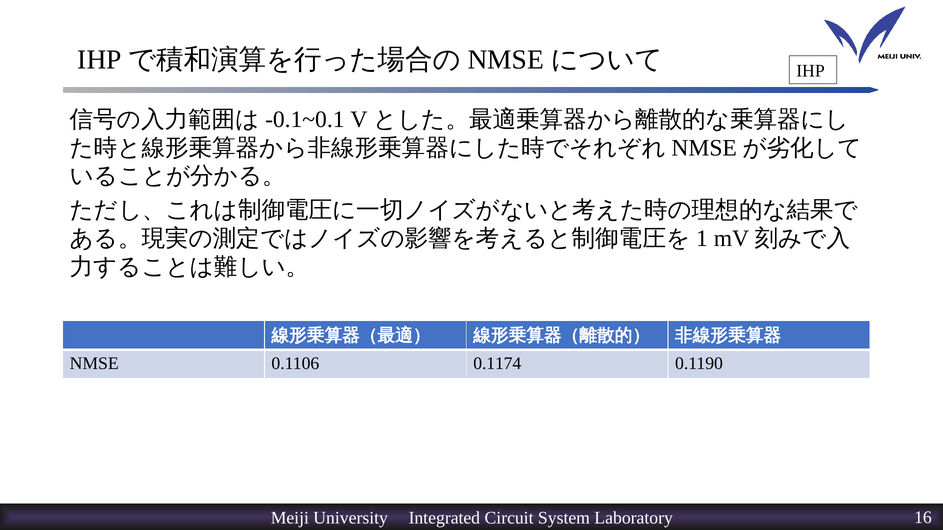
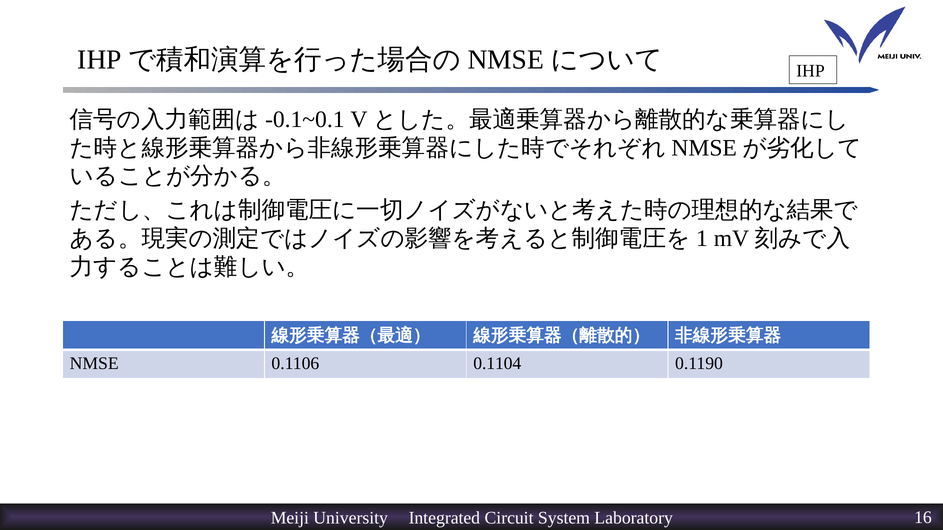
0.1174: 0.1174 -> 0.1104 (497, 364)
